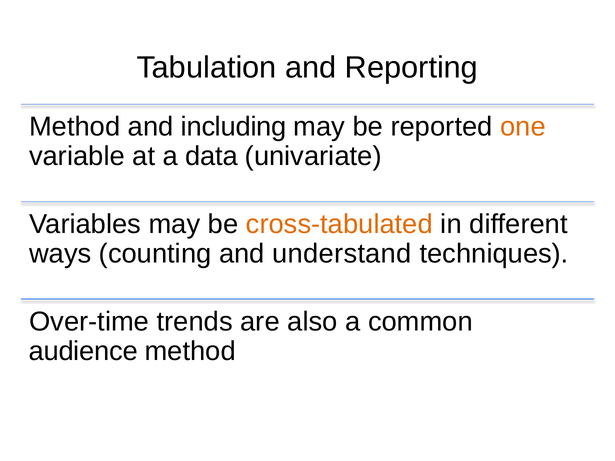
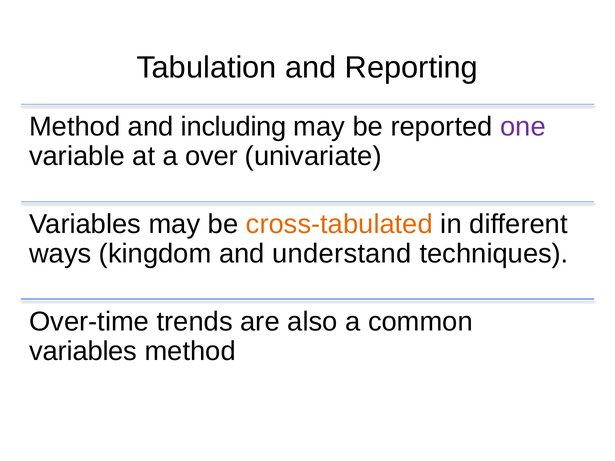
one colour: orange -> purple (523, 127)
data: data -> over (212, 157)
counting: counting -> kingdom (155, 254)
audience: audience -> variables (83, 352)
